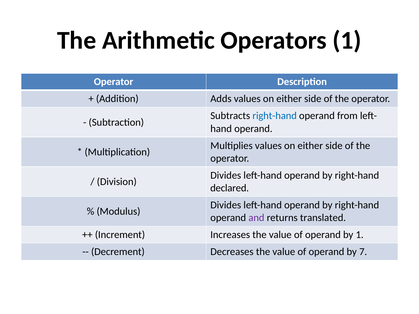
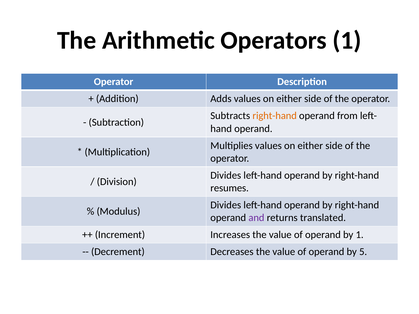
right-hand colour: blue -> orange (275, 116)
declared: declared -> resumes (230, 188)
7: 7 -> 5 (363, 252)
